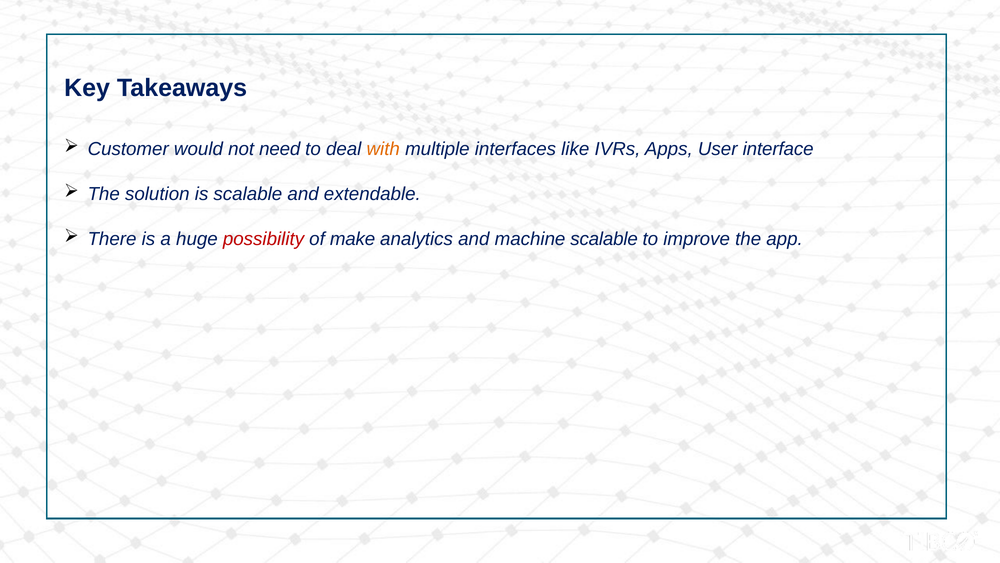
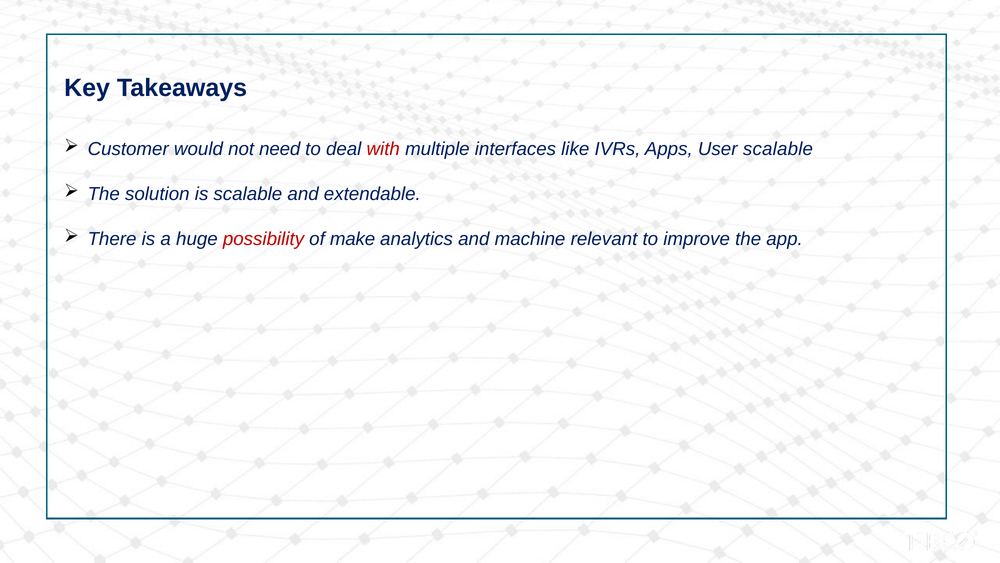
with colour: orange -> red (383, 149)
User interface: interface -> scalable (778, 149)
machine scalable: scalable -> relevant (604, 239)
